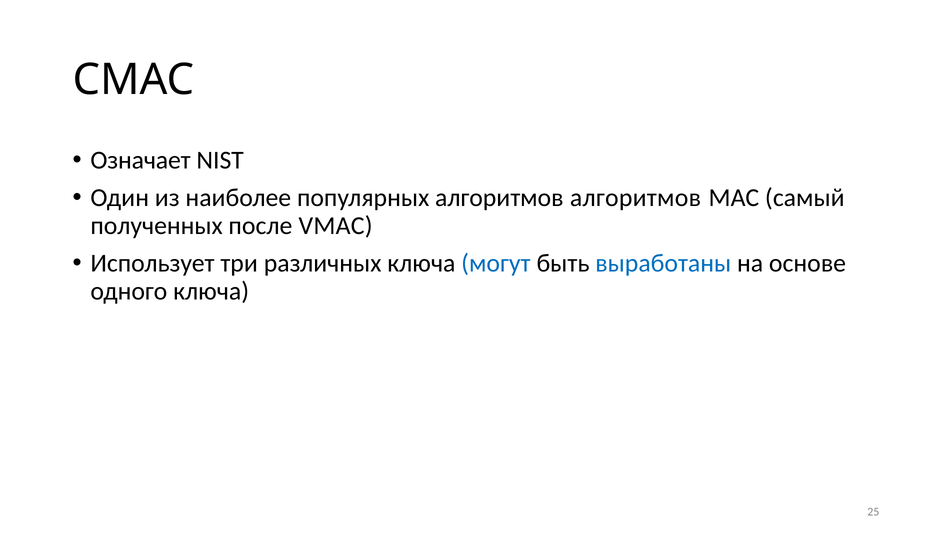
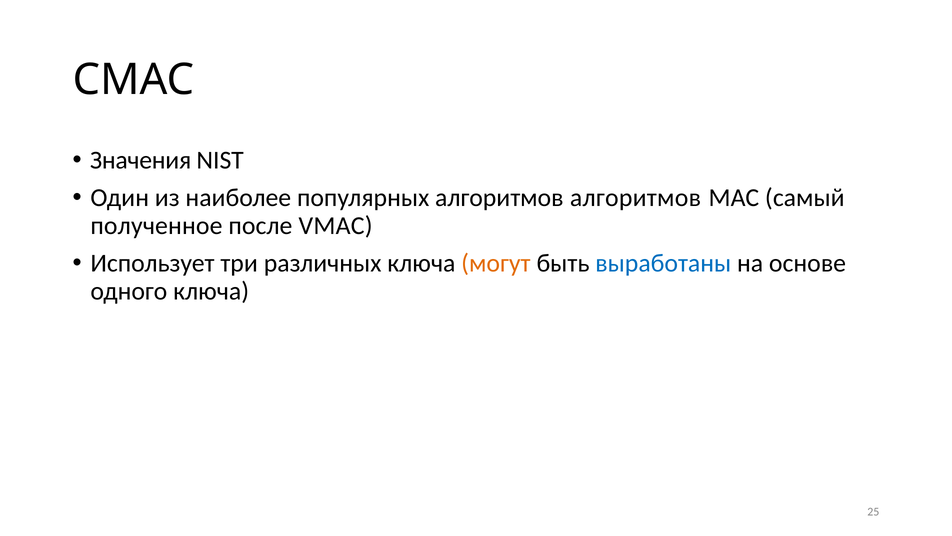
Означает: Означает -> Значения (141, 160)
полученных: полученных -> полученное (156, 225)
могут colour: blue -> orange (496, 263)
